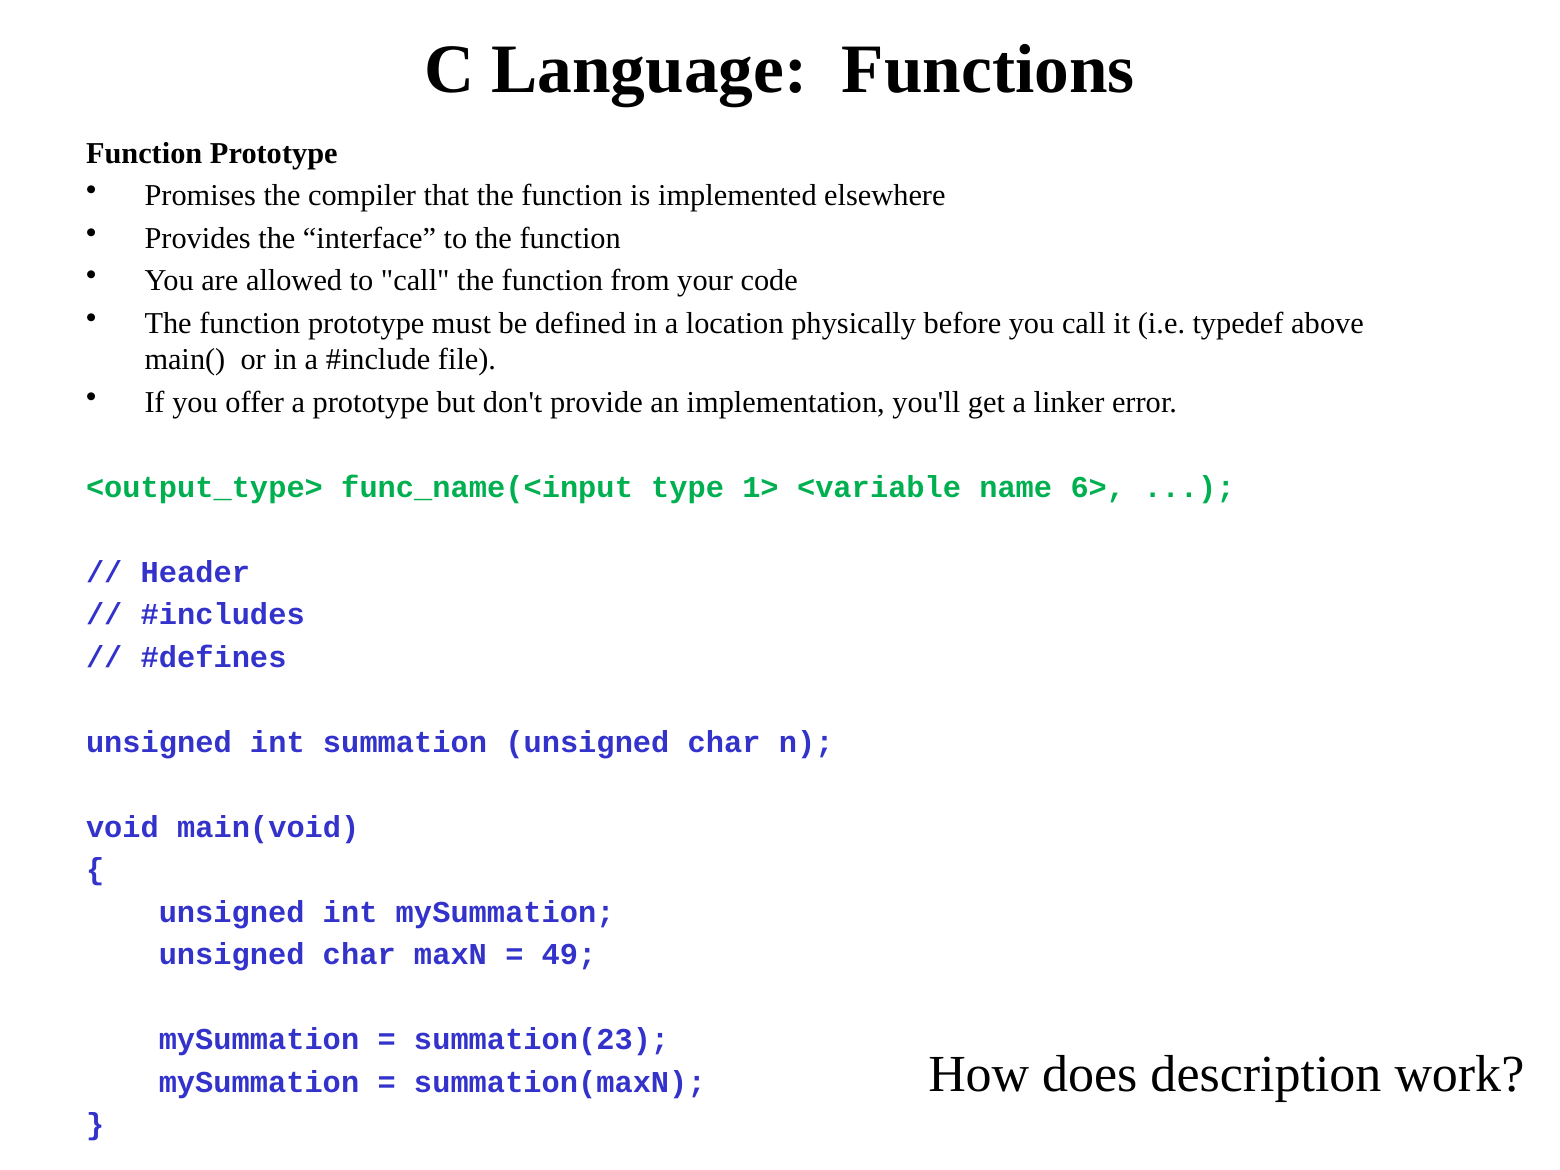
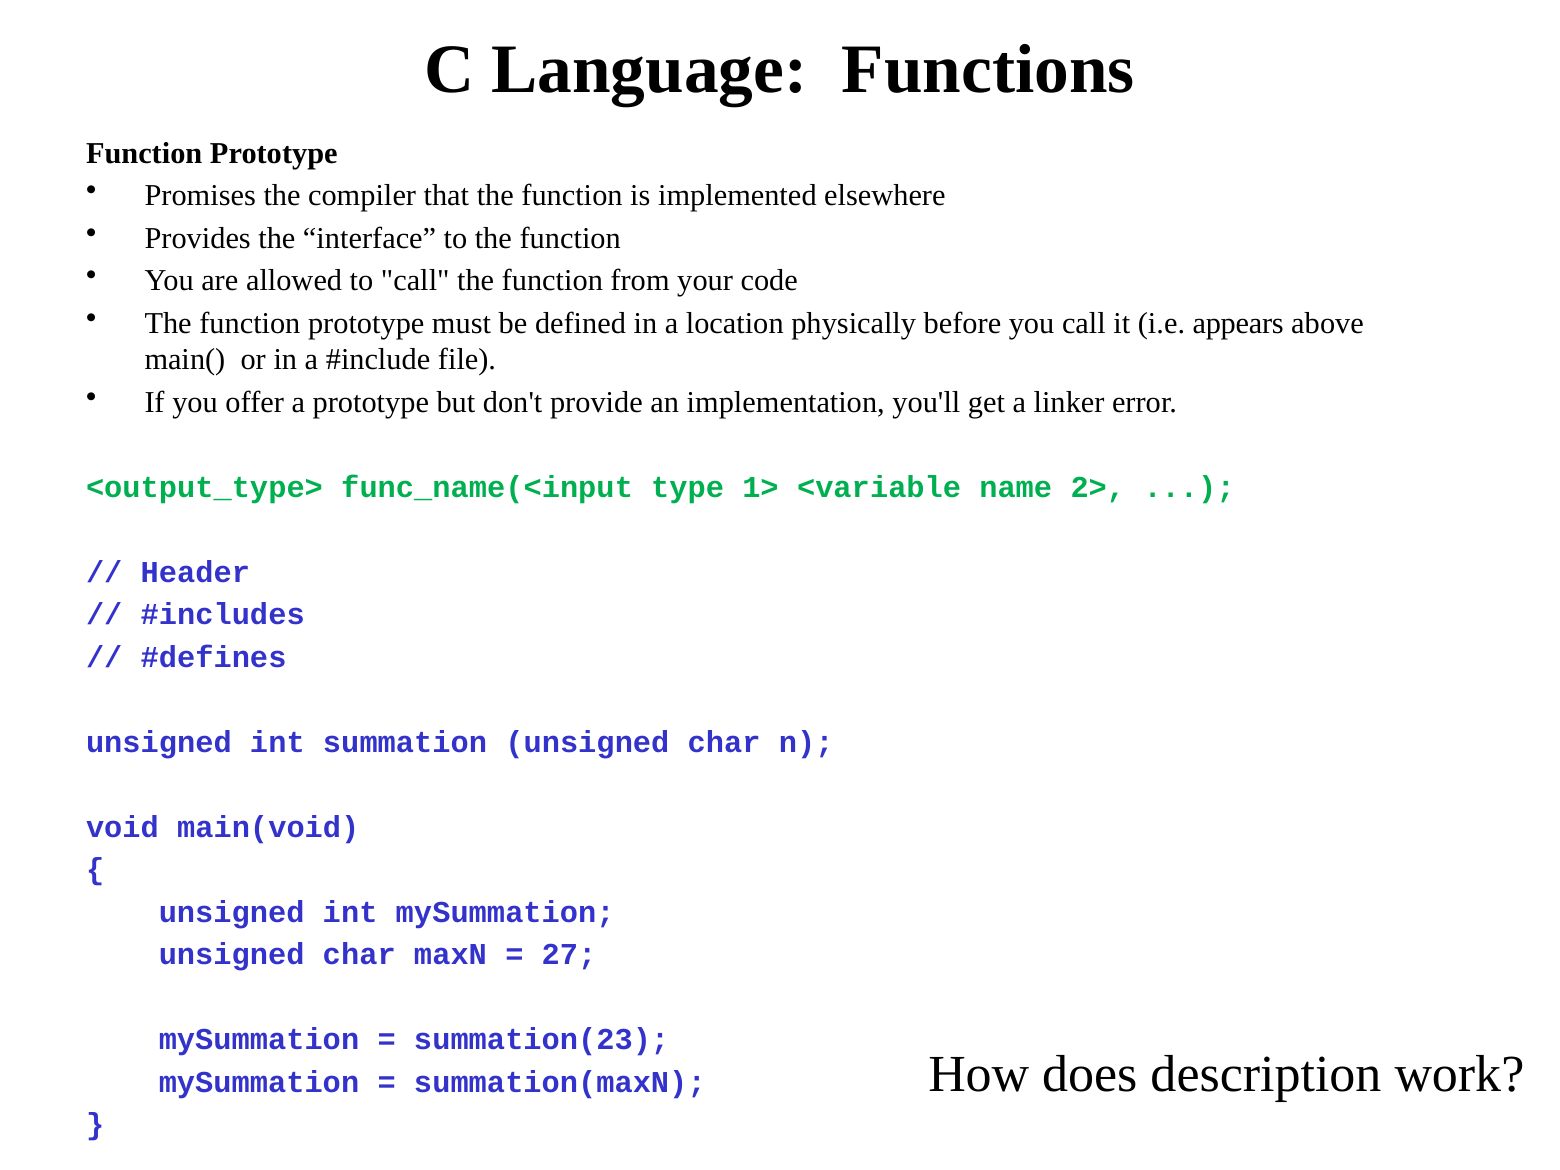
typedef: typedef -> appears (1238, 323)
6>: 6> -> 2> (1098, 487)
49: 49 -> 27 (569, 955)
